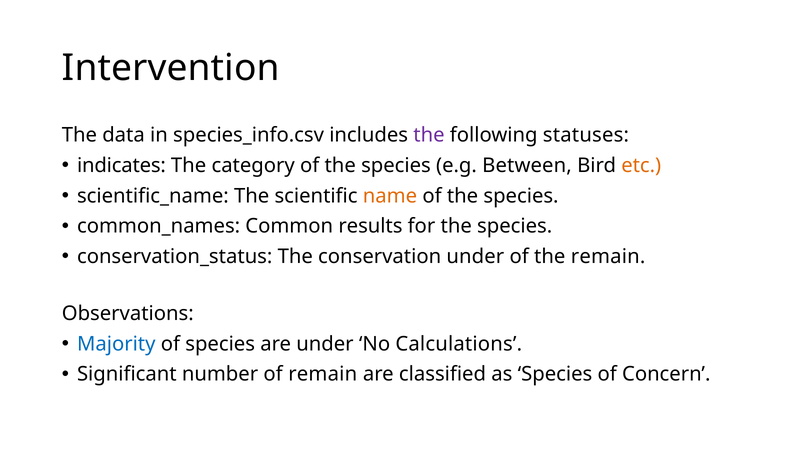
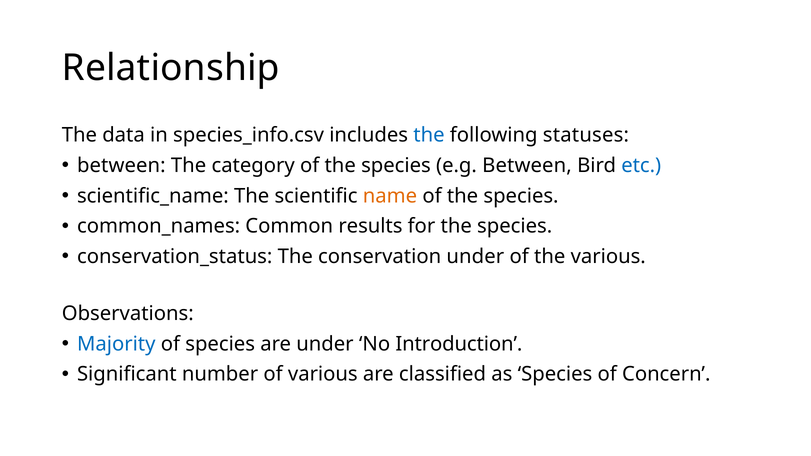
Intervention: Intervention -> Relationship (171, 68)
the colour: purple -> blue (429, 135)
indicates: indicates -> between (121, 166)
etc colour: orange -> blue (641, 166)
the remain: remain -> various (608, 257)
Calculations: Calculations -> Introduction (459, 344)
of remain: remain -> various (323, 374)
